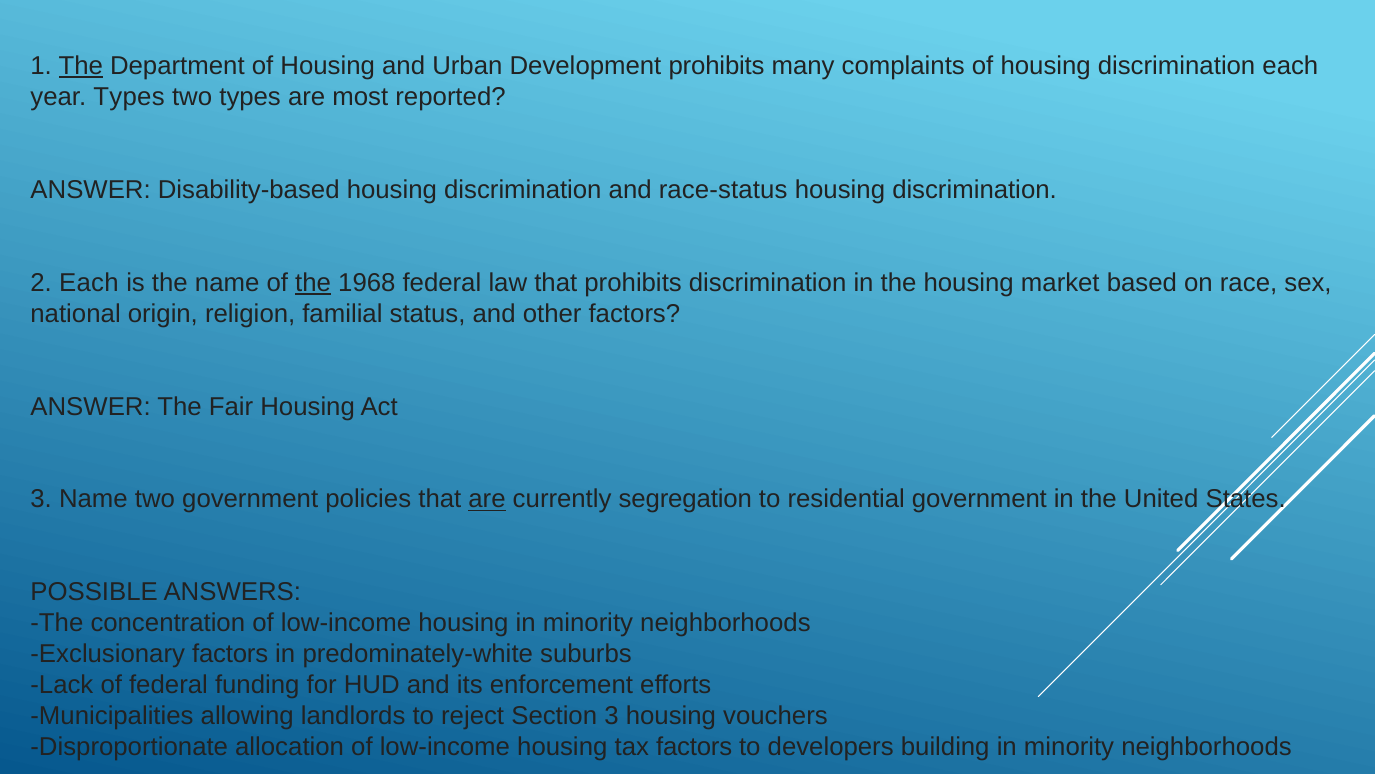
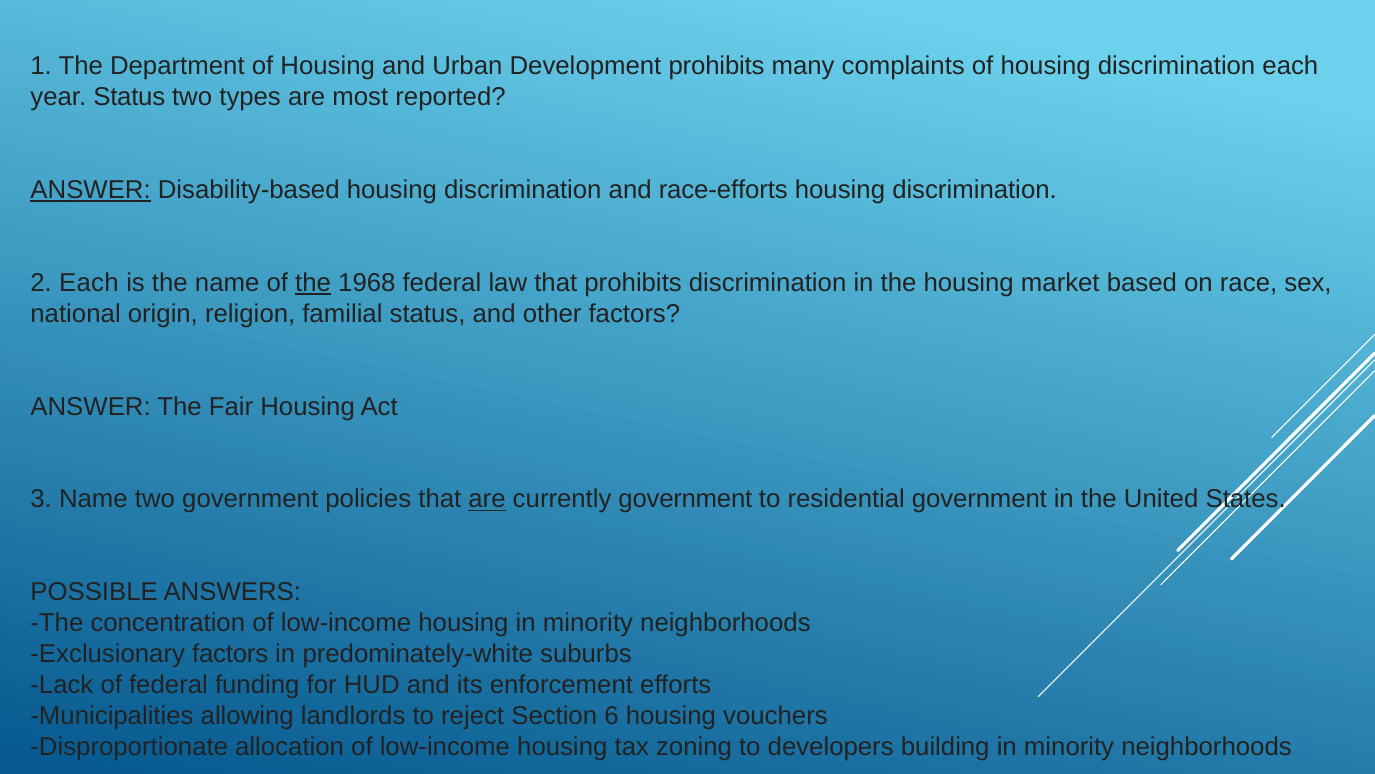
The underline: present -> none (81, 66)
year Types: Types -> Status (129, 97)
ANSWER underline: none -> present (91, 190)
race-status: race-status -> race-efforts (723, 190)
currently segregation: segregation -> government (685, 499)
Section 3: 3 -> 6 (612, 716)
tax factors: factors -> zoning (694, 747)
